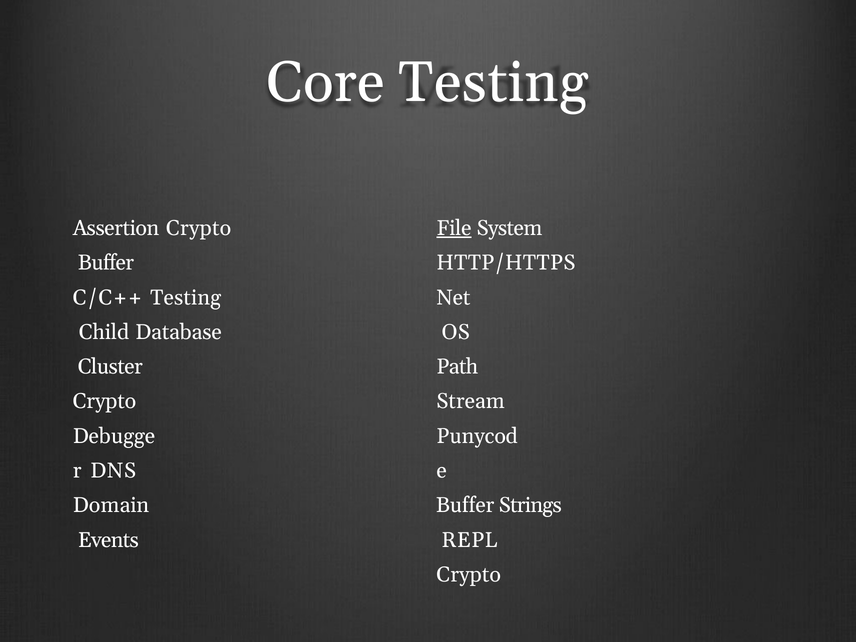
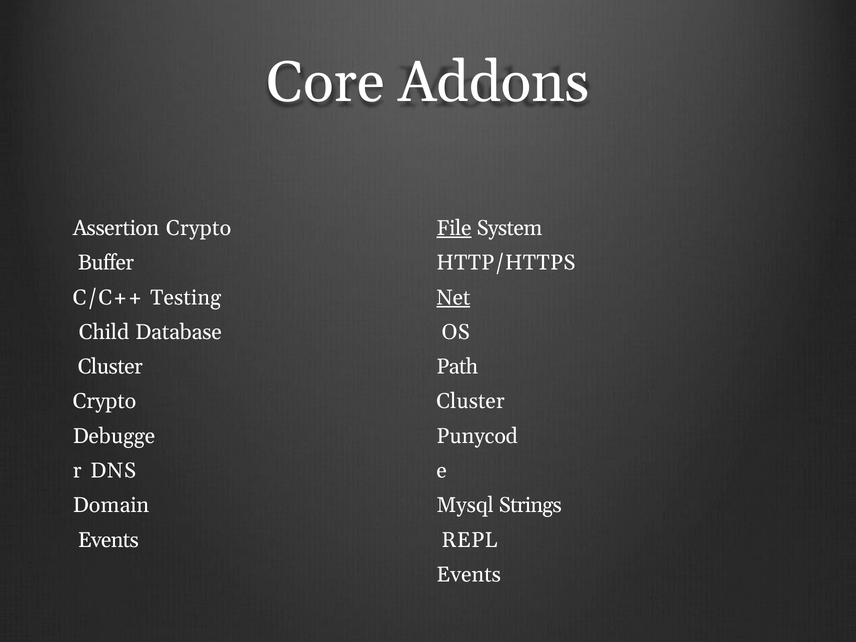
Core Testing: Testing -> Addons (494, 82)
Net underline: none -> present (453, 297)
Stream: Stream -> Cluster (471, 401)
Buffer: Buffer -> Mysql (465, 505)
Crypto: Crypto -> Events (469, 575)
